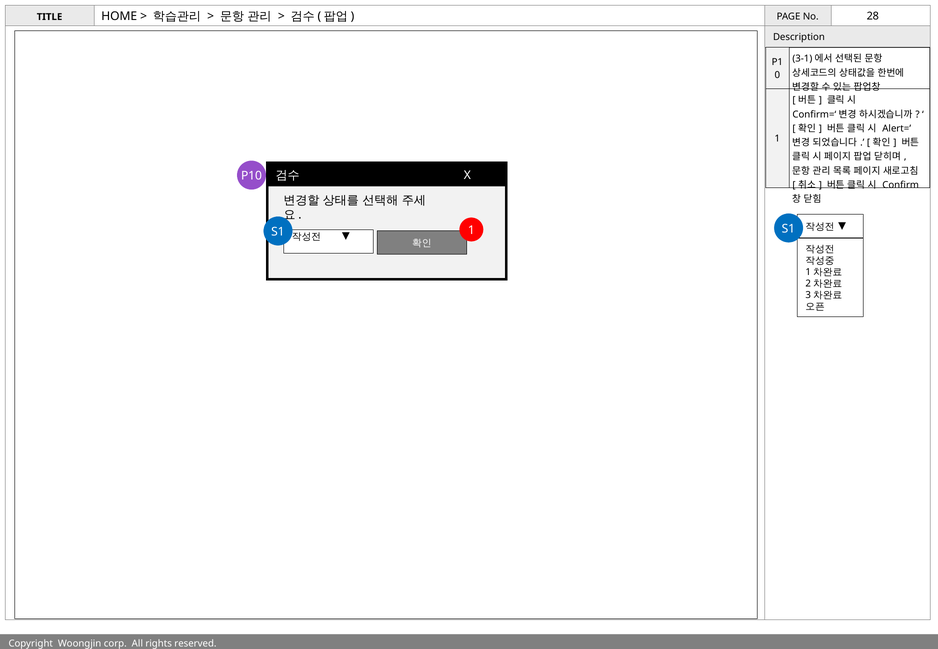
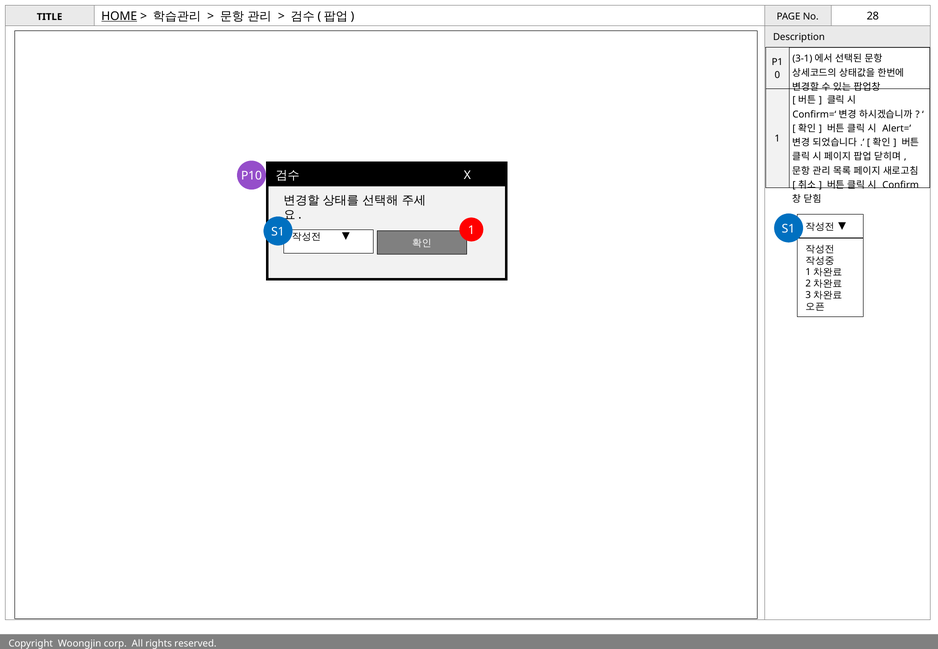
HOME underline: none -> present (119, 16)
